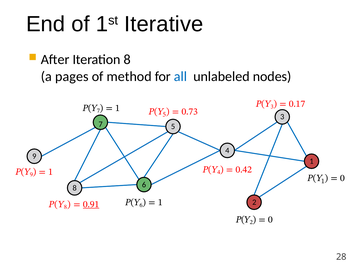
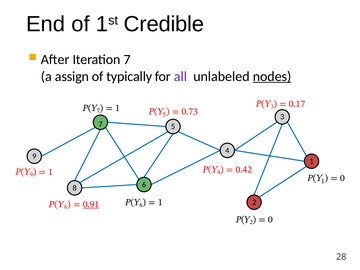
Iterative: Iterative -> Credible (164, 24)
Iteration 8: 8 -> 7 (127, 60)
pages: pages -> assign (72, 76)
method: method -> typically (129, 76)
all colour: blue -> purple (181, 76)
nodes underline: none -> present (272, 76)
